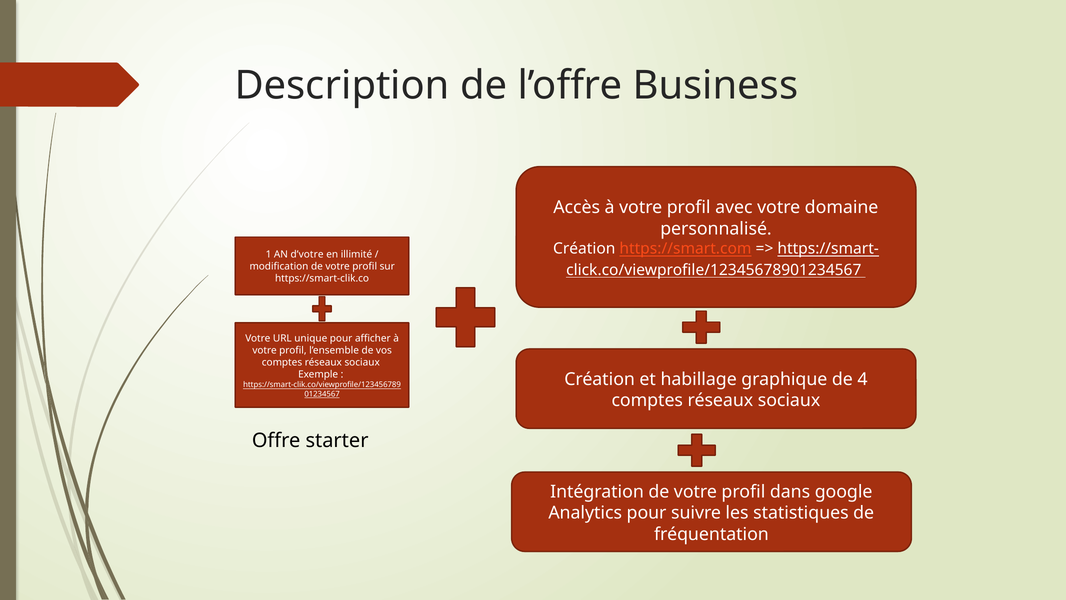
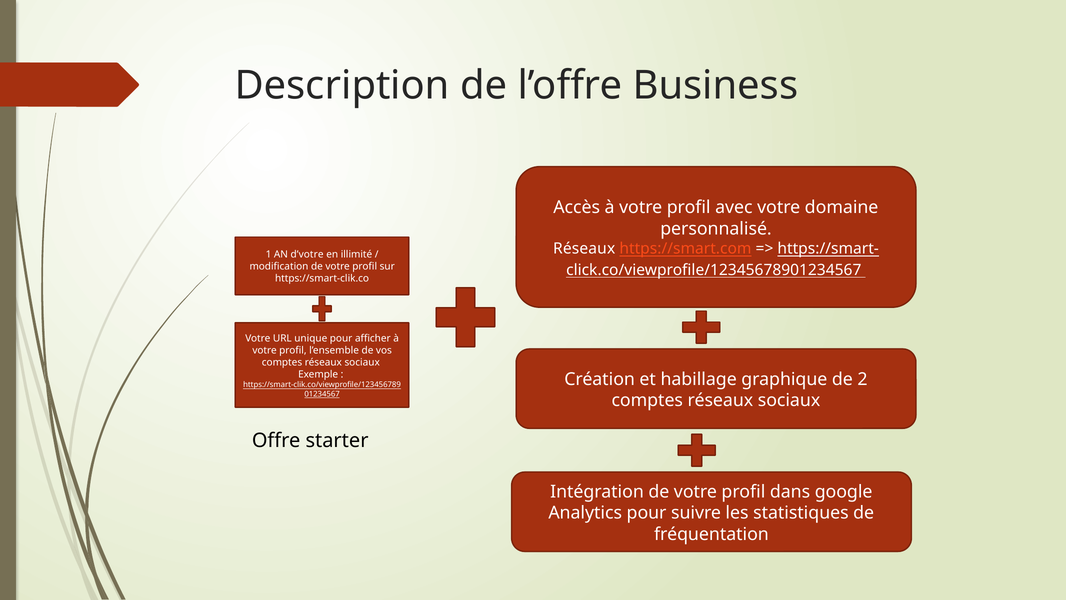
Création: Création -> Réseaux (584, 249)
4: 4 -> 2 (862, 379)
